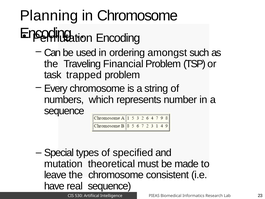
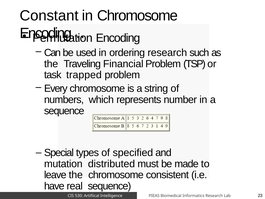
Planning: Planning -> Constant (49, 16)
ordering amongst: amongst -> research (167, 53)
theoretical: theoretical -> distributed (111, 164)
